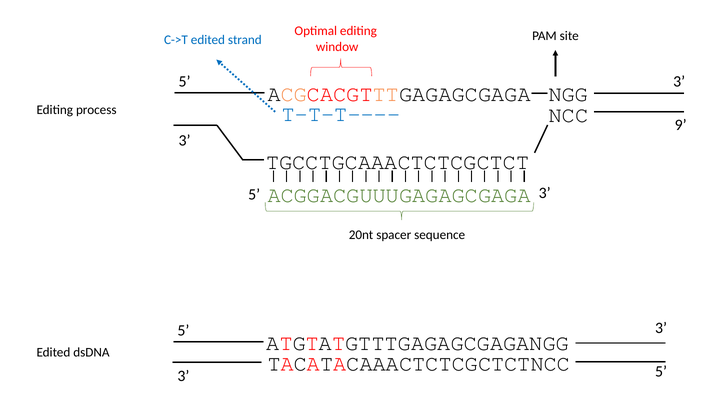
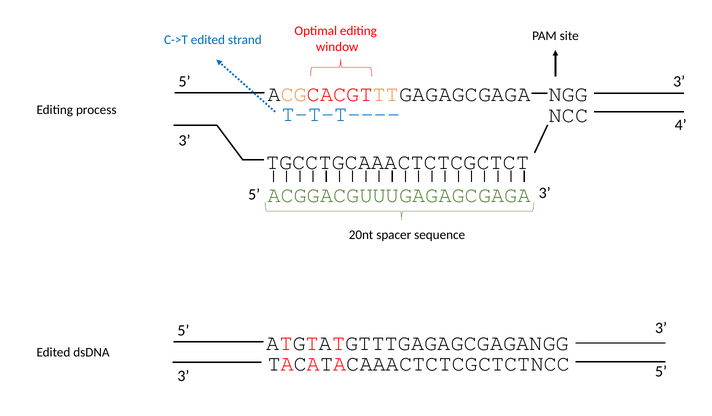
9: 9 -> 4 (681, 125)
